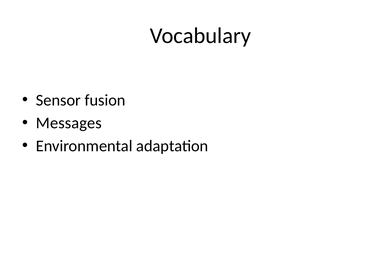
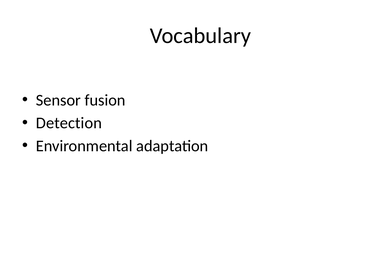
Messages: Messages -> Detection (69, 123)
